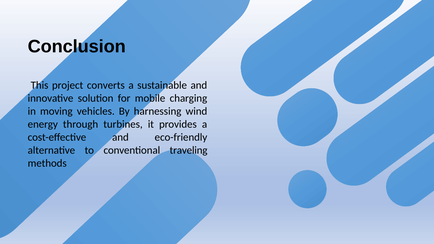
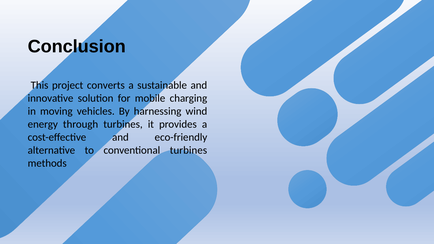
conventional traveling: traveling -> turbines (188, 150)
